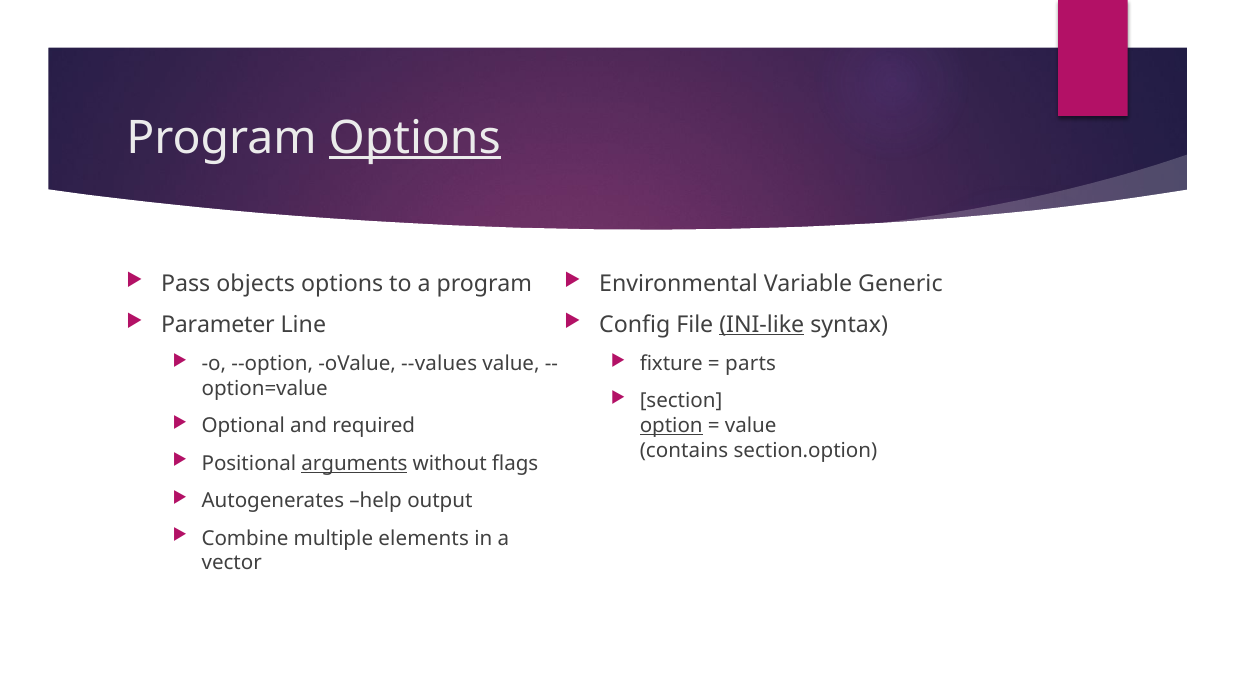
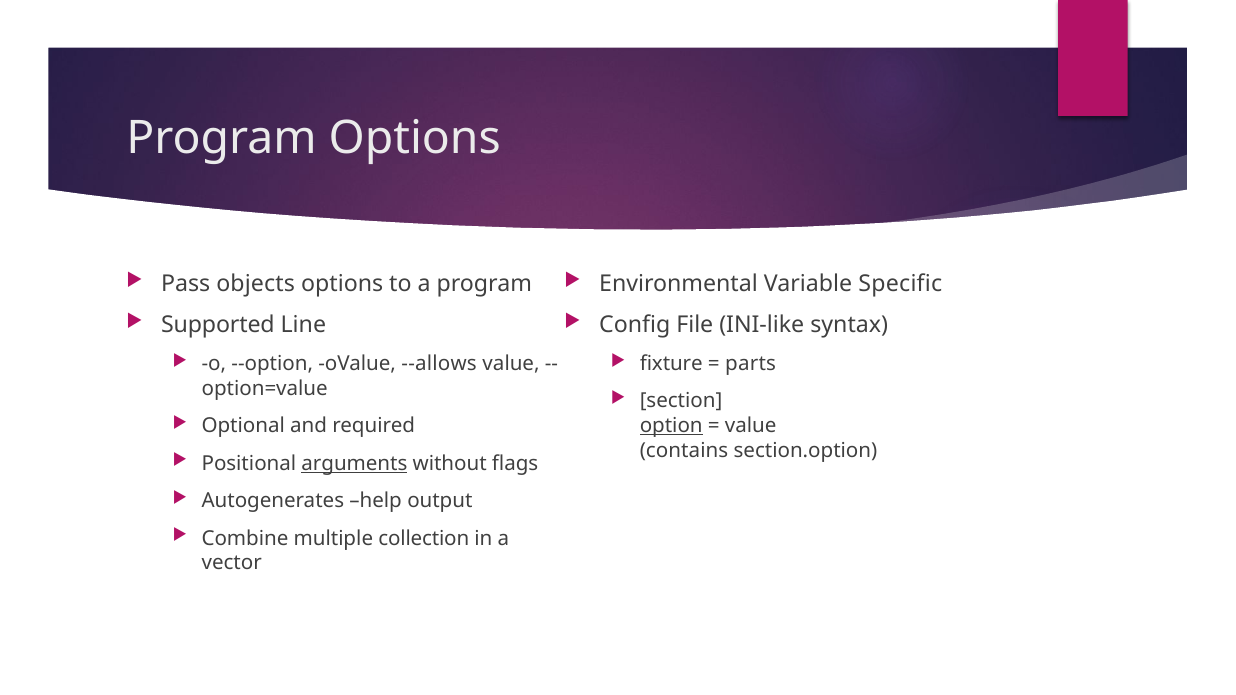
Options underline: present -> none (415, 138)
Generic: Generic -> Specific (900, 284)
Parameter: Parameter -> Supported (218, 325)
INI-like underline: present -> none (762, 325)
--values: --values -> --allows (439, 364)
elements: elements -> collection (424, 539)
